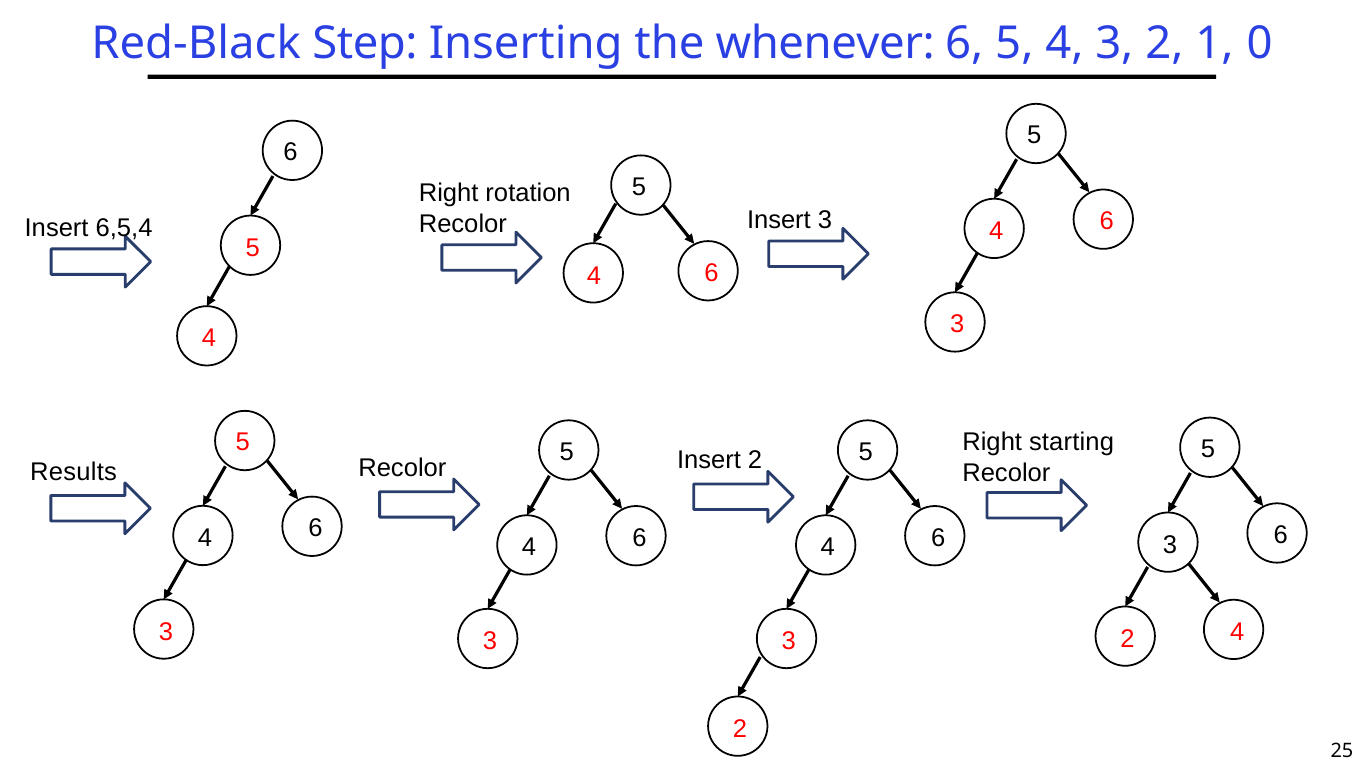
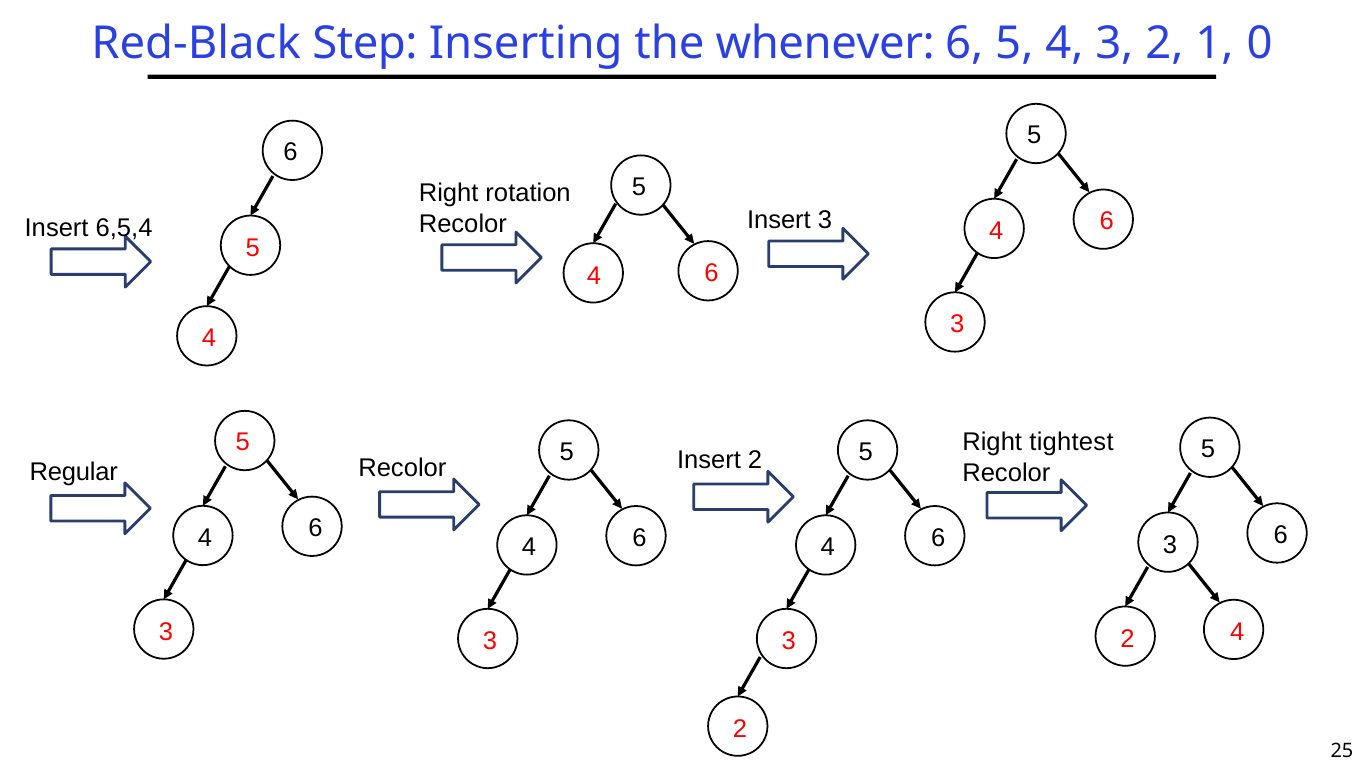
starting: starting -> tightest (1072, 443)
Results: Results -> Regular (74, 472)
